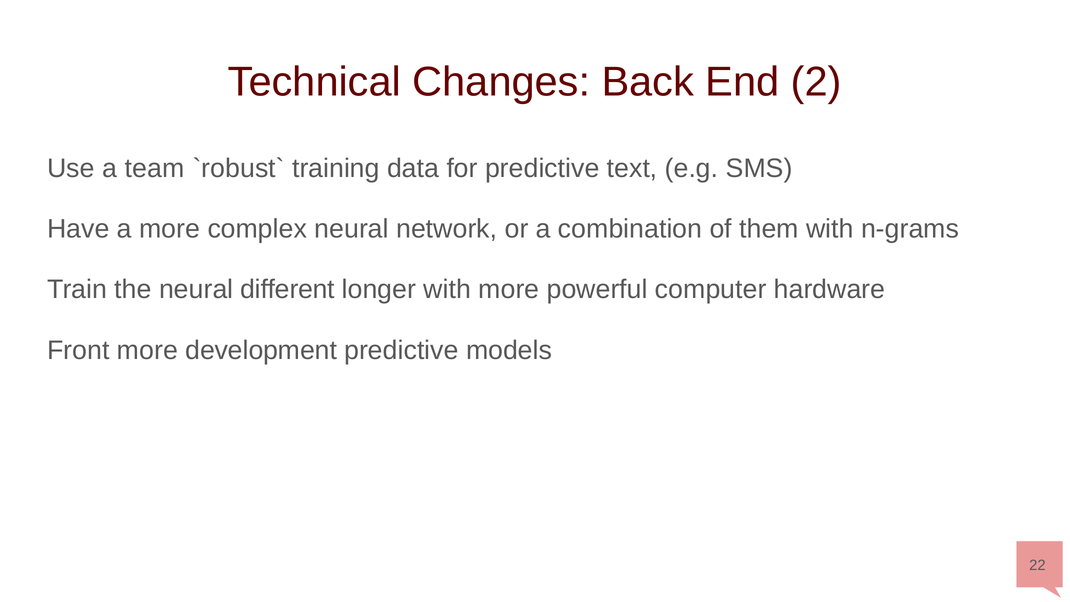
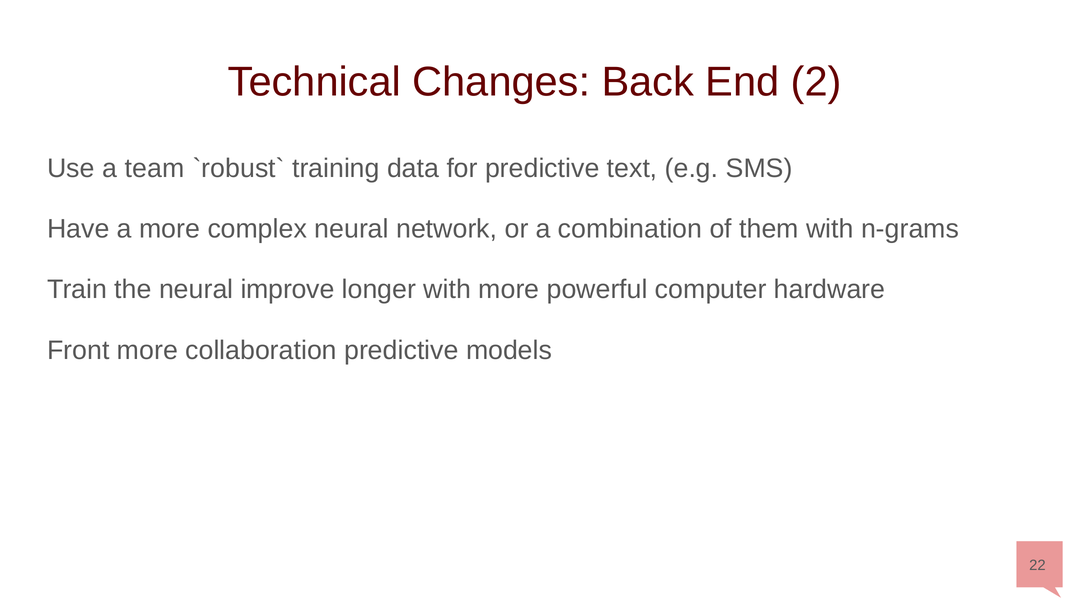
different: different -> improve (288, 290)
development: development -> collaboration (261, 350)
